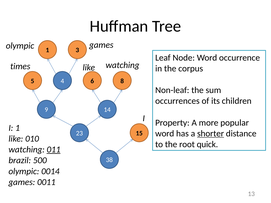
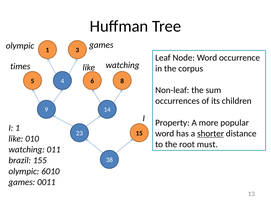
quick: quick -> must (207, 144)
011 underline: present -> none (54, 150)
500: 500 -> 155 (40, 161)
0014: 0014 -> 6010 (50, 171)
